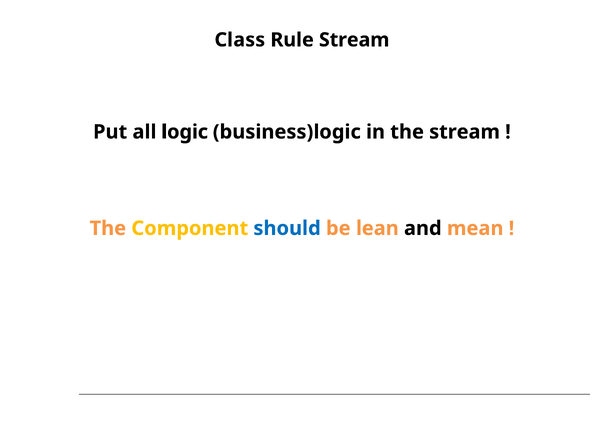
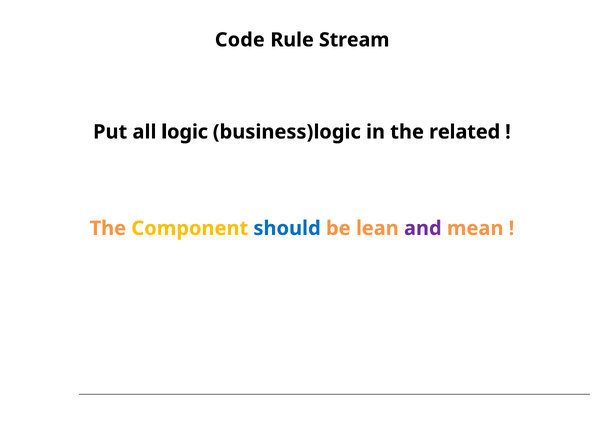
Class: Class -> Code (240, 40)
the stream: stream -> related (465, 132)
and colour: black -> purple (423, 228)
